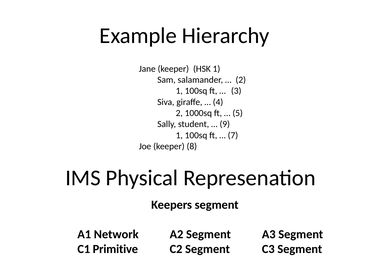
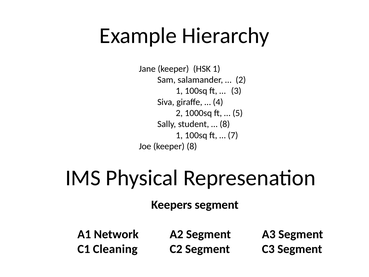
9: 9 -> 8 (225, 124)
Primitive: Primitive -> Cleaning (115, 249)
